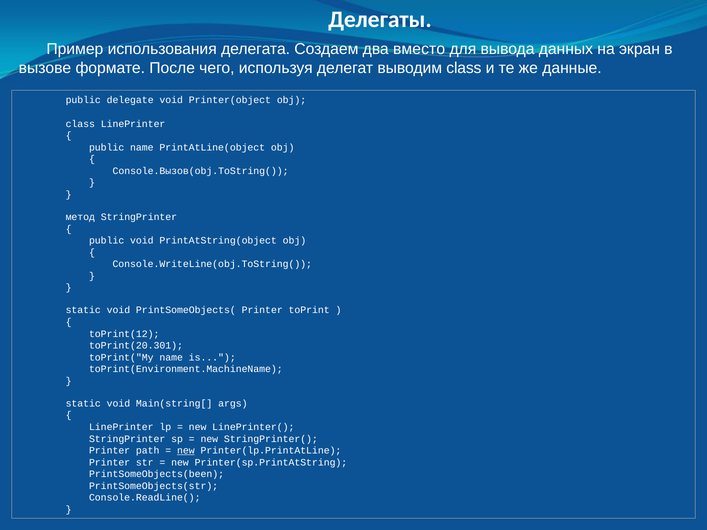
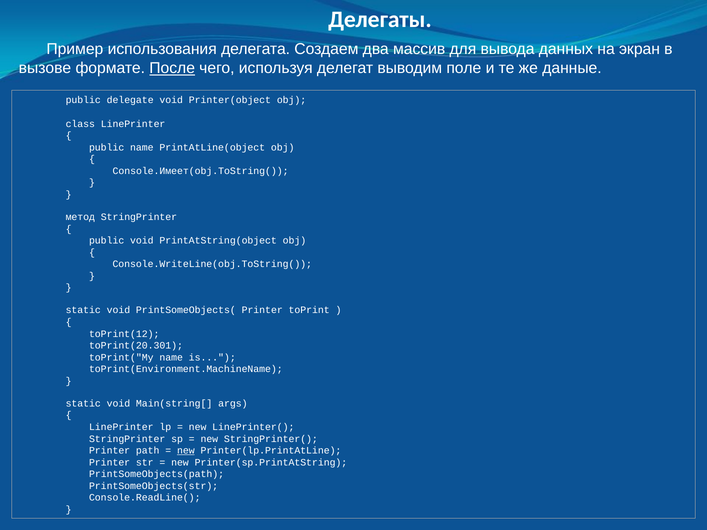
вместо: вместо -> массив (419, 49)
После underline: none -> present (172, 68)
выводим class: class -> поле (464, 68)
Console.Вызов(obj.ToString(: Console.Вызов(obj.ToString( -> Console.Имеет(obj.ToString( (201, 171)
PrintSomeObjects(been: PrintSomeObjects(been -> PrintSomeObjects(path (157, 474)
